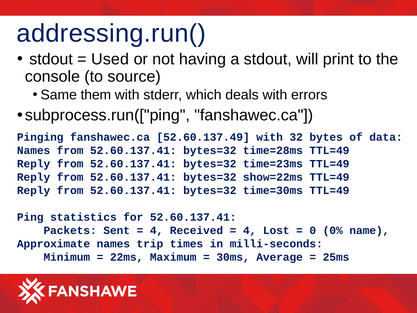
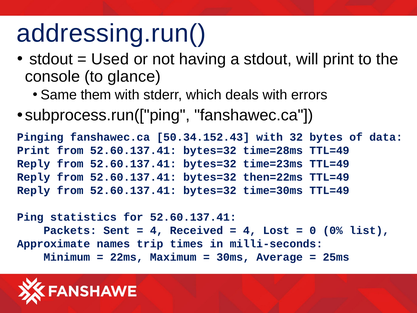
source: source -> glance (134, 76)
52.60.137.49: 52.60.137.49 -> 50.34.152.43 (203, 137)
Names: Names -> Print (34, 150)
show=22ms: show=22ms -> then=22ms (273, 177)
name: name -> list (369, 230)
